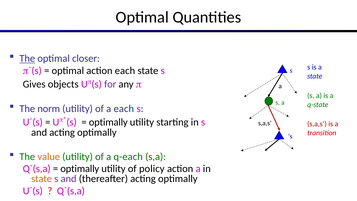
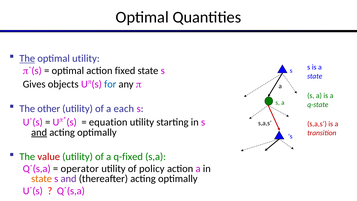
optimal closer: closer -> utility (86, 58)
action each: each -> fixed (125, 70)
for colour: purple -> blue (110, 84)
norm: norm -> other (49, 108)
optimally: optimally -> equation (108, 122)
and underline: none -> present (39, 132)
value colour: orange -> red (49, 156)
q-each: q-each -> q-fixed (128, 156)
optimally: optimally -> operator (80, 169)
